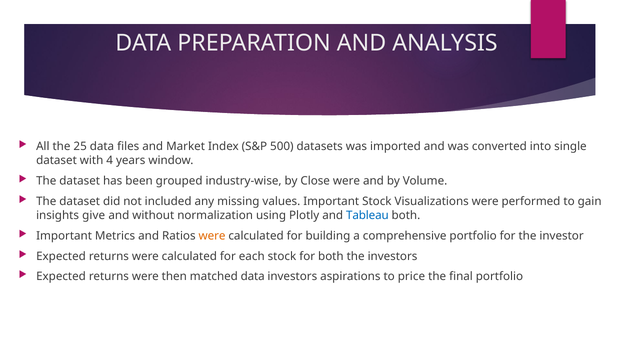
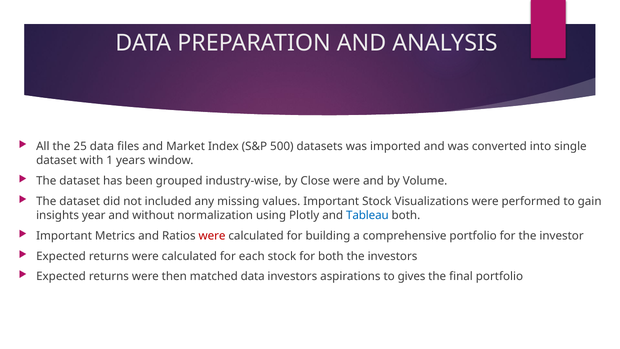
4: 4 -> 1 (110, 160)
give: give -> year (94, 215)
were colour: orange -> red (212, 236)
price: price -> gives (412, 276)
